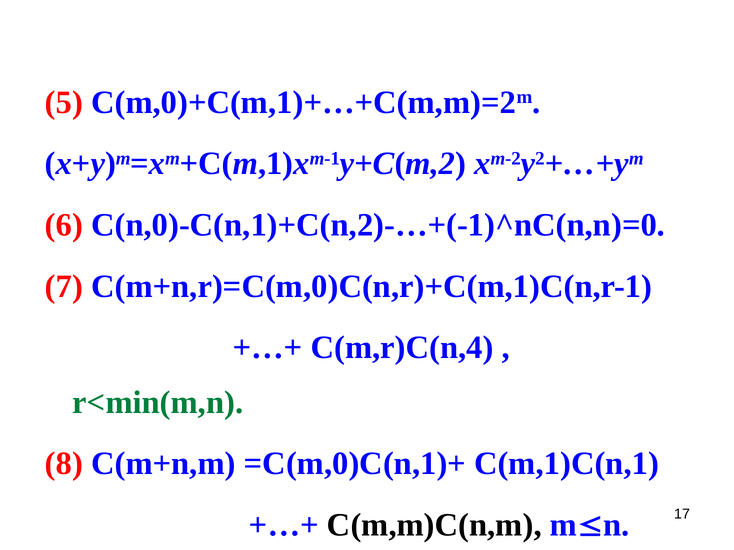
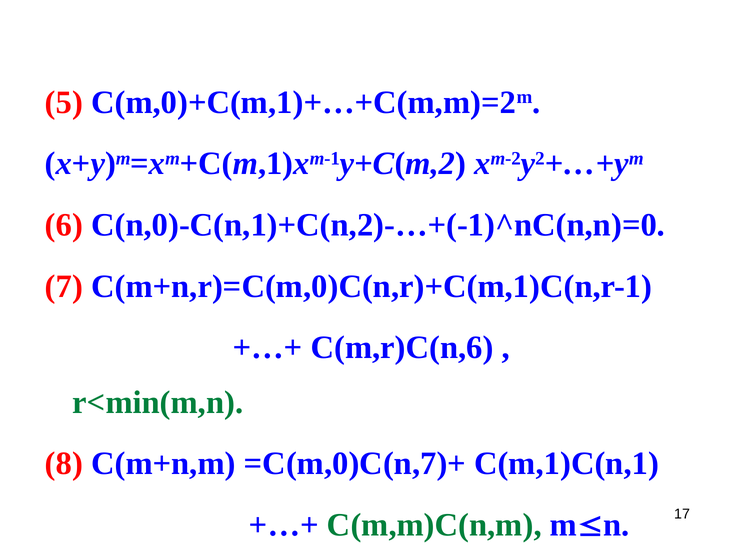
C(m,r)C(n,4: C(m,r)C(n,4 -> C(m,r)C(n,6 (402, 348)
=C(m,0)C(n,1)+: =C(m,0)C(n,1)+ -> =C(m,0)C(n,7)+ (355, 464)
C(m,m)C(n,m colour: black -> green (434, 525)
